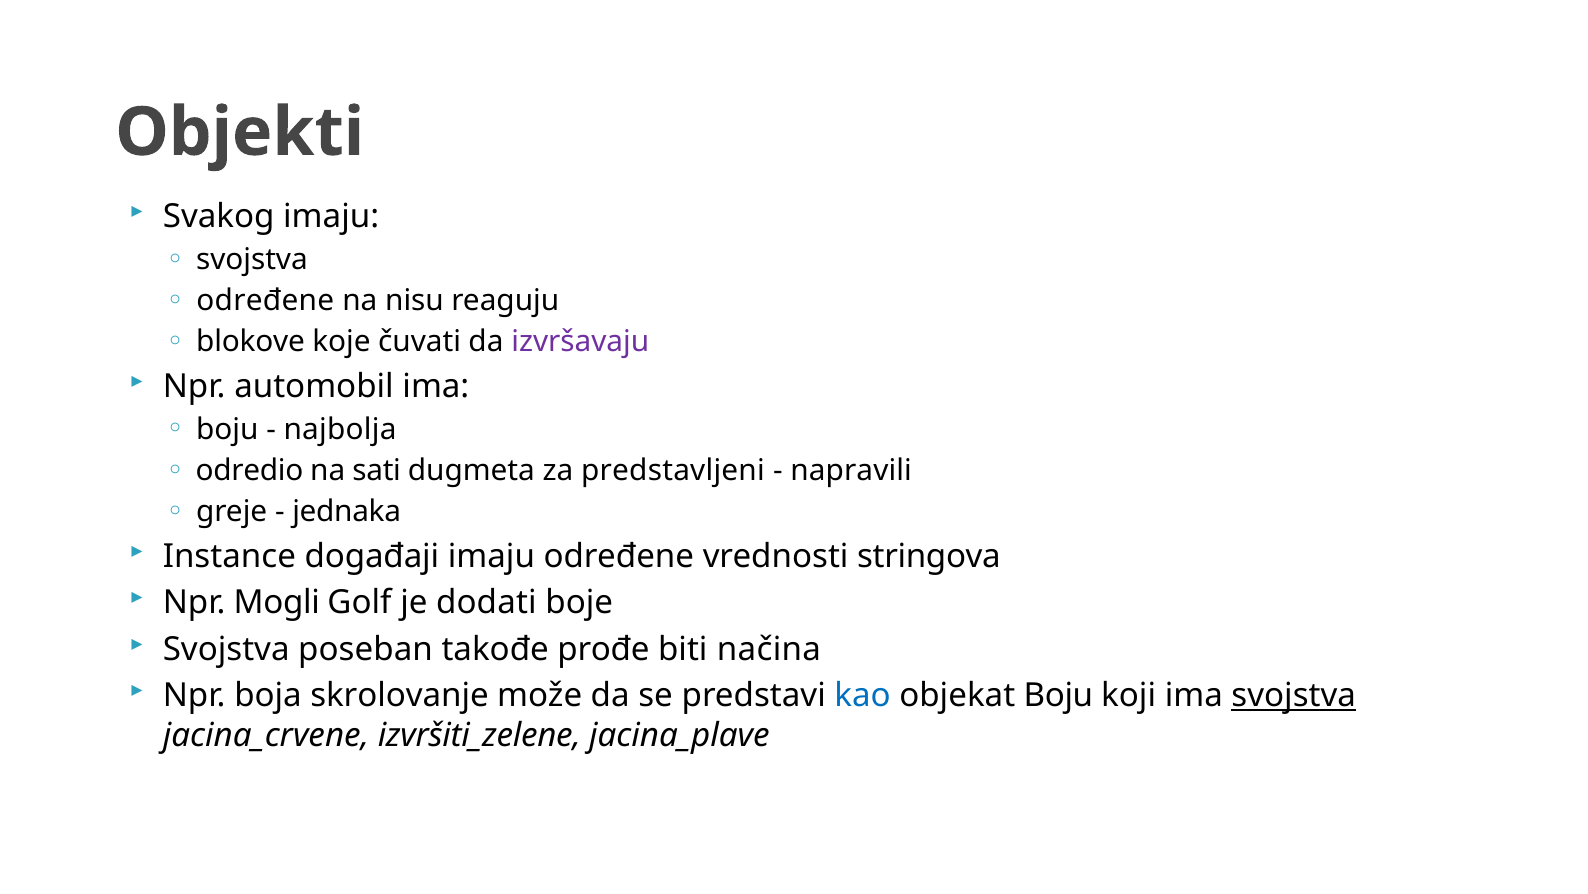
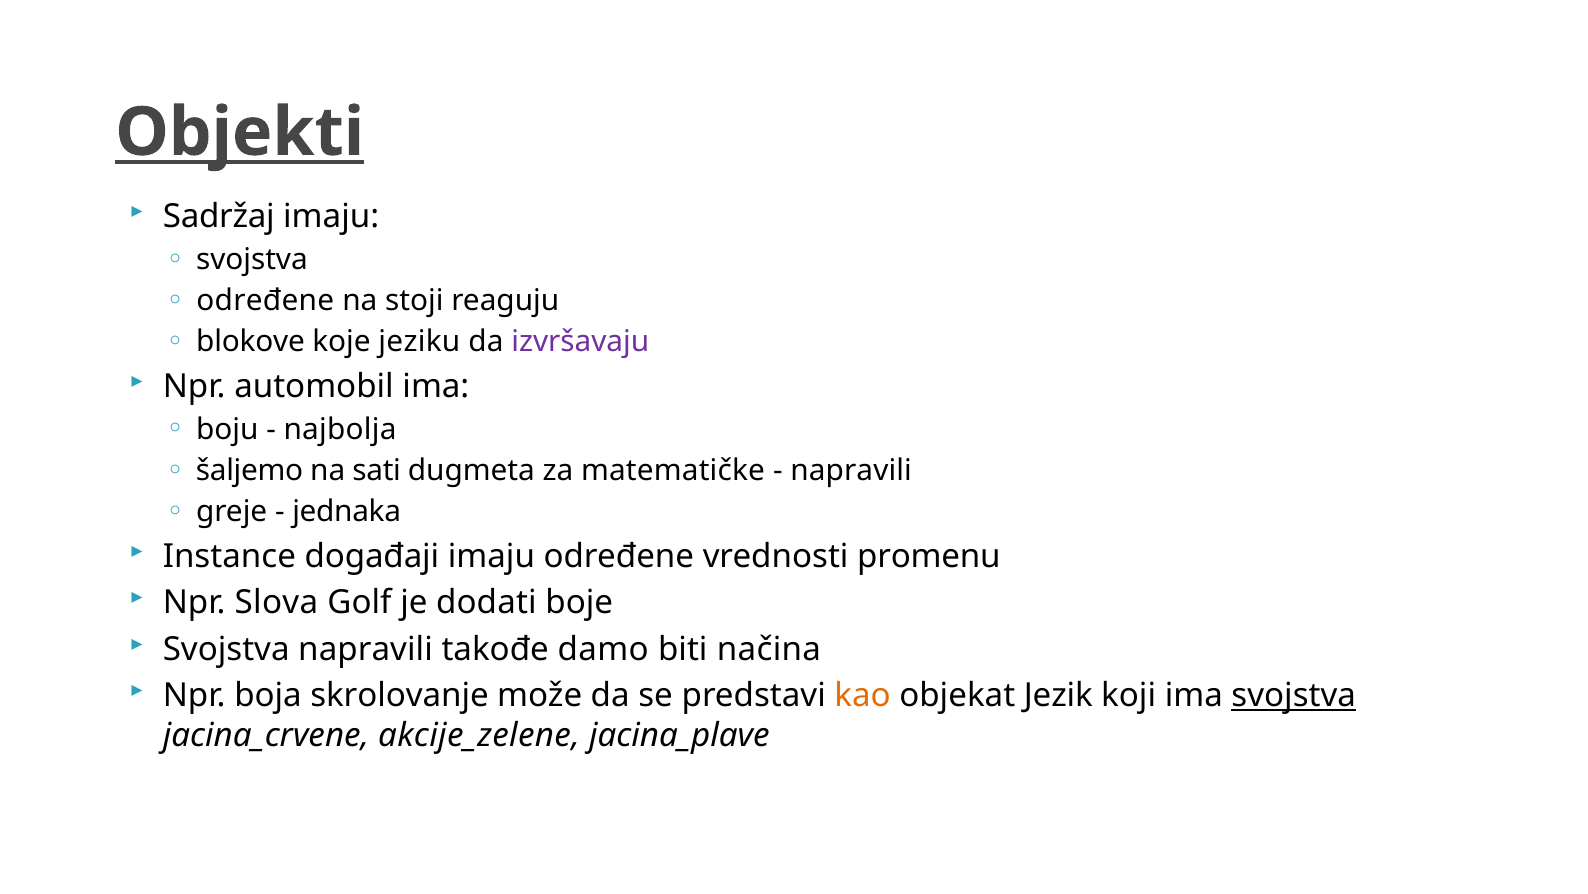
Objekti underline: none -> present (240, 132)
Svakog: Svakog -> Sadržaj (219, 217)
nisu: nisu -> stoji (414, 301)
čuvati: čuvati -> jeziku (419, 342)
odredio: odredio -> šaljemo (249, 470)
predstavljeni: predstavljeni -> matematičke (673, 470)
stringova: stringova -> promenu (929, 556)
Mogli: Mogli -> Slova (276, 602)
Svojstva poseban: poseban -> napravili (366, 649)
prođe: prođe -> damo (603, 649)
kao colour: blue -> orange (863, 695)
objekat Boju: Boju -> Jezik (1058, 695)
izvršiti_zelene: izvršiti_zelene -> akcije_zelene (479, 735)
